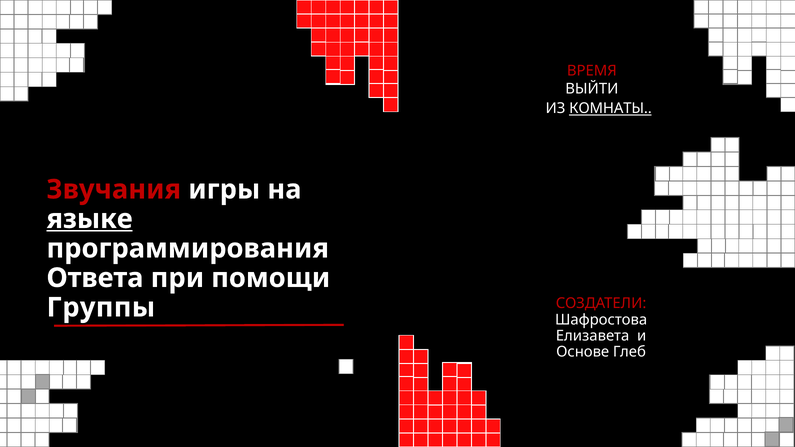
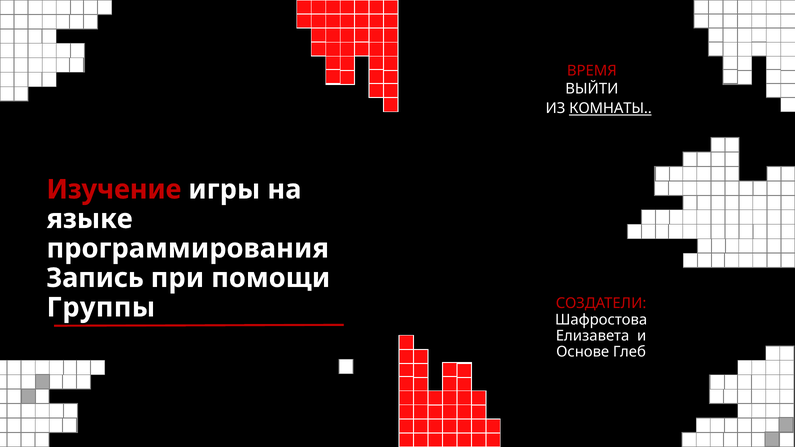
Звучания: Звучания -> Изучение (114, 190)
языке underline: present -> none (90, 219)
Ответа: Ответа -> Запись (95, 278)
